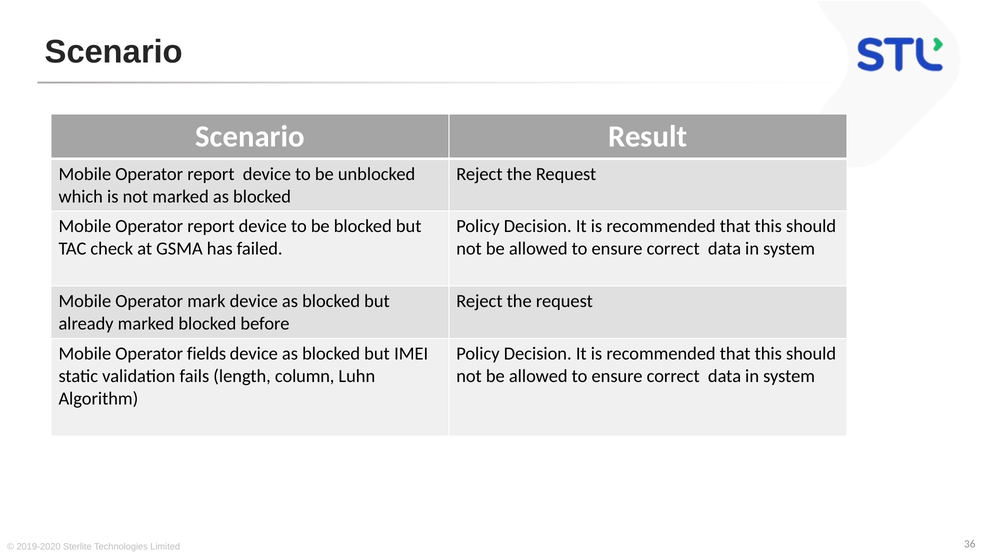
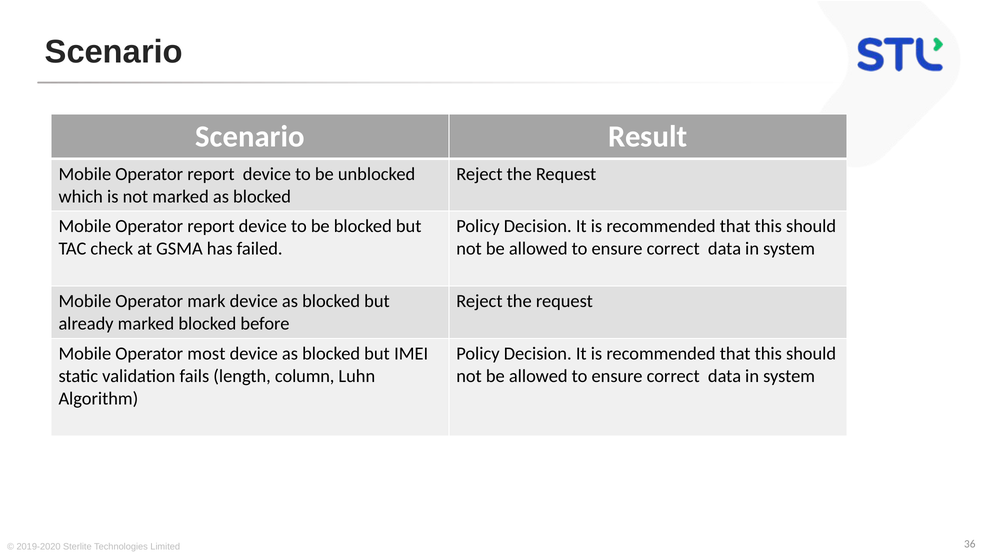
fields: fields -> most (206, 353)
